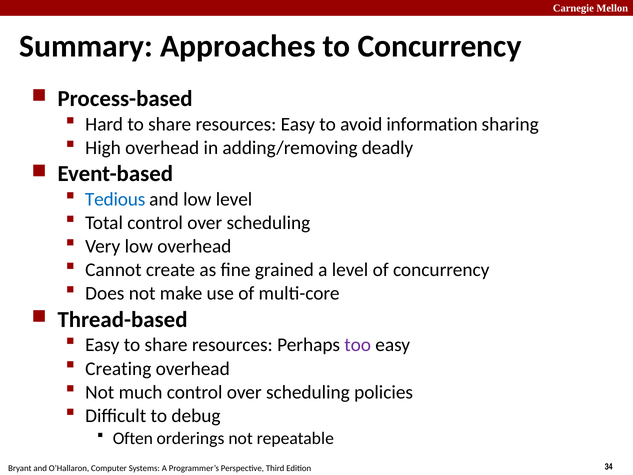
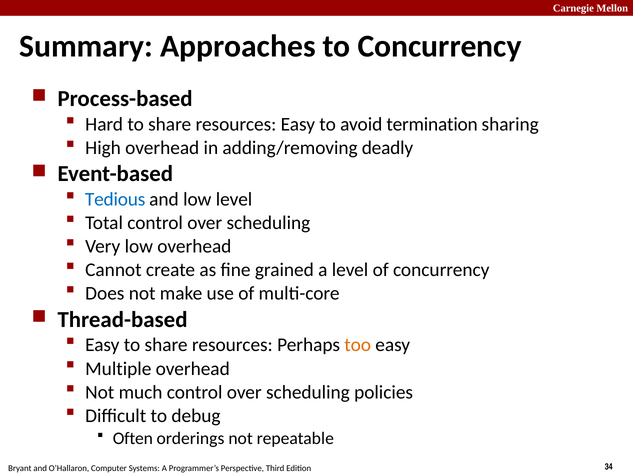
information: information -> termination (432, 124)
too colour: purple -> orange (358, 345)
Creating: Creating -> Multiple (118, 368)
